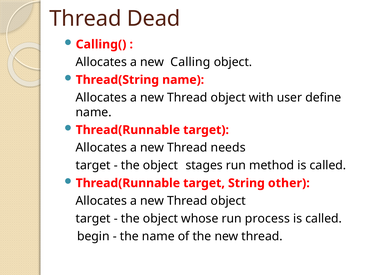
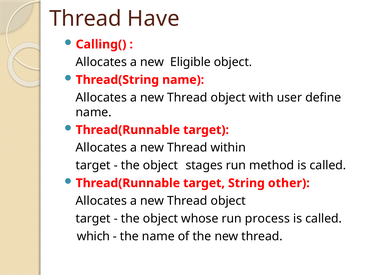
Dead: Dead -> Have (153, 19)
Calling: Calling -> Eligible (190, 62)
needs: needs -> within (228, 147)
begin: begin -> which (93, 236)
